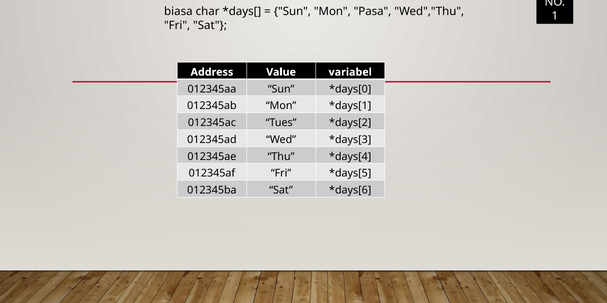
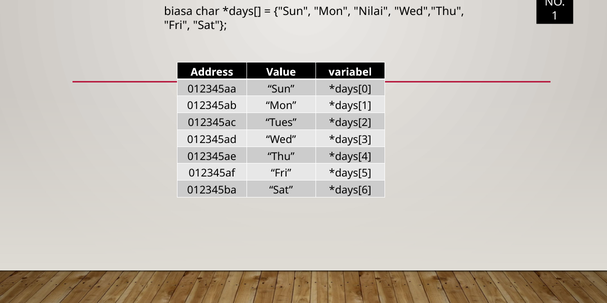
Pasa: Pasa -> Nilai (372, 12)
